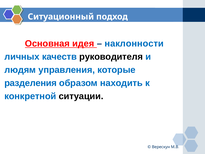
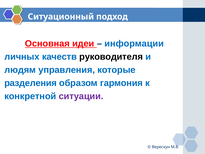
идея: идея -> идеи (83, 44)
наклонности: наклонности -> информации (134, 44)
находить: находить -> гармония (121, 83)
ситуации colour: black -> purple (81, 96)
